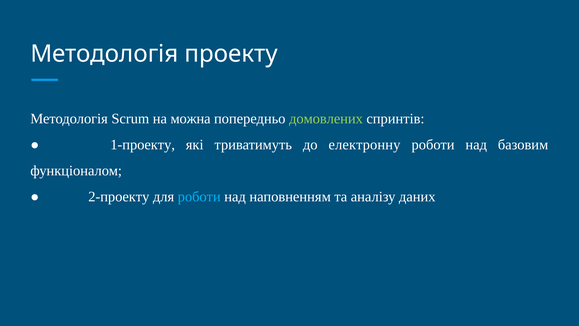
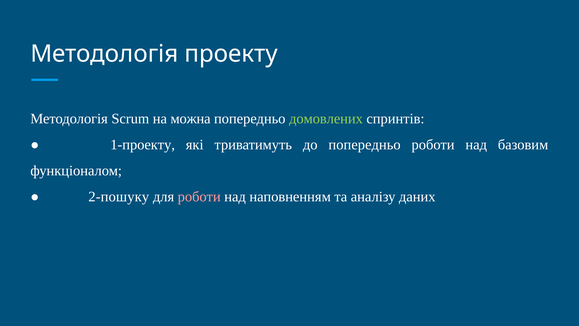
до електронну: електронну -> попередньо (365, 145)
2-проекту: 2-проекту -> 2-пошуку (119, 197)
роботи colour: light blue -> pink (199, 197)
